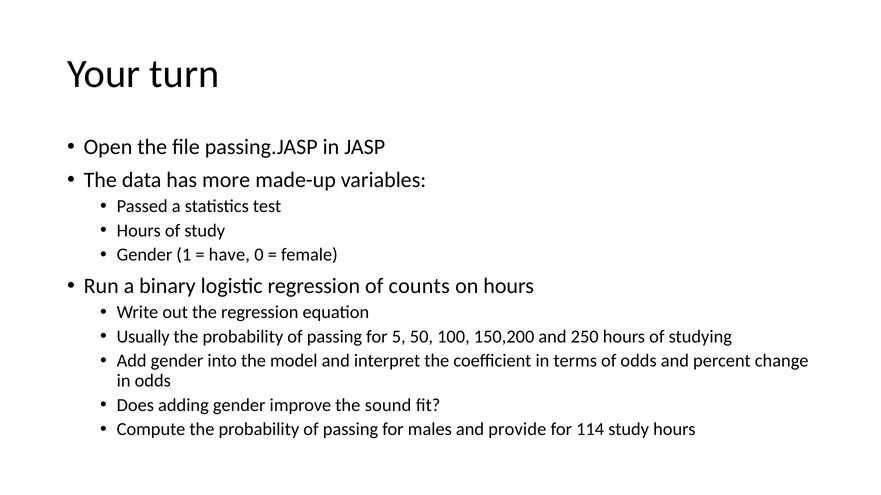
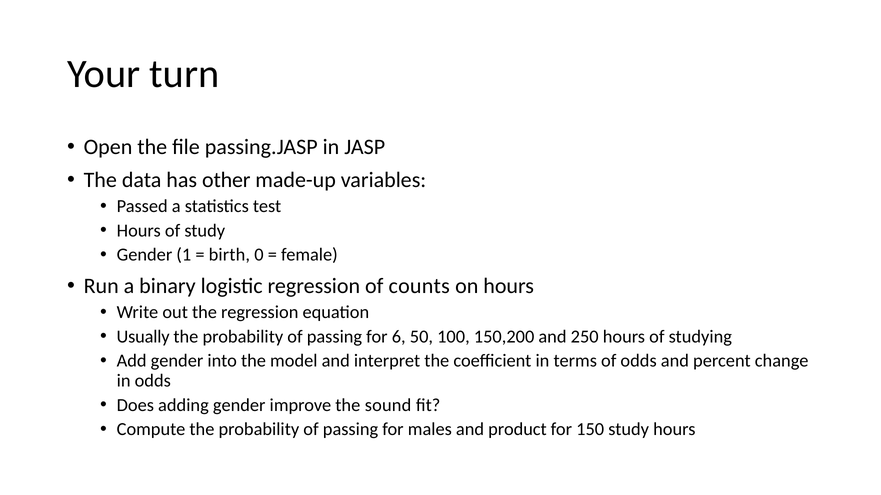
more: more -> other (226, 180)
have: have -> birth (229, 255)
5: 5 -> 6 (399, 337)
provide: provide -> product (517, 430)
114: 114 -> 150 (590, 430)
